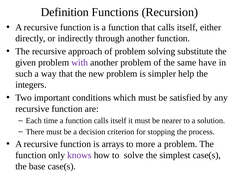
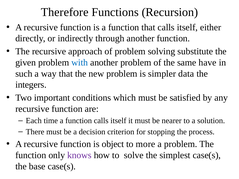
Definition: Definition -> Therefore (65, 12)
with colour: purple -> blue (80, 63)
help: help -> data (186, 74)
arrays: arrays -> object (113, 144)
